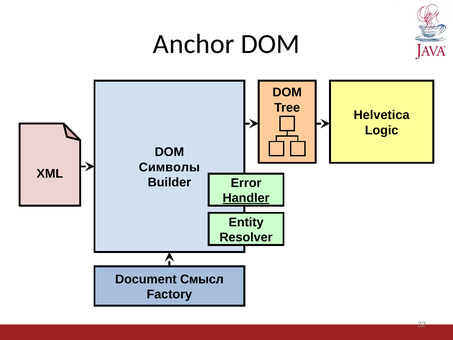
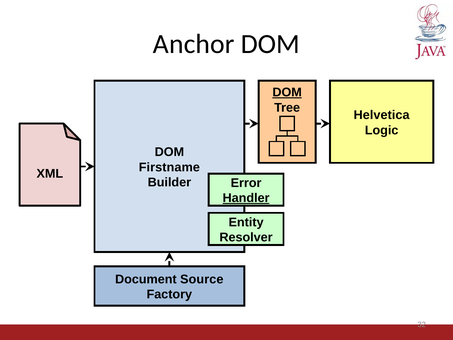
DOM underline: none -> present (287, 92)
Символы: Символы -> Firstname (169, 167)
Смысл: Смысл -> Source (202, 279)
